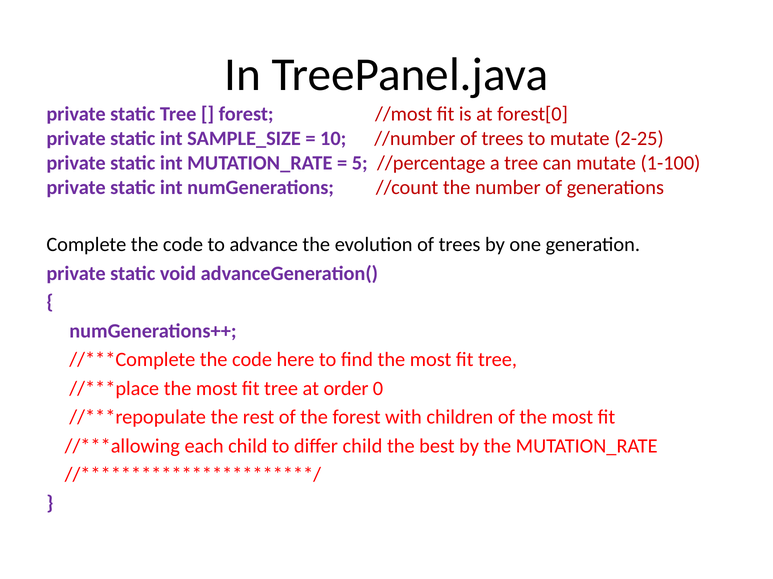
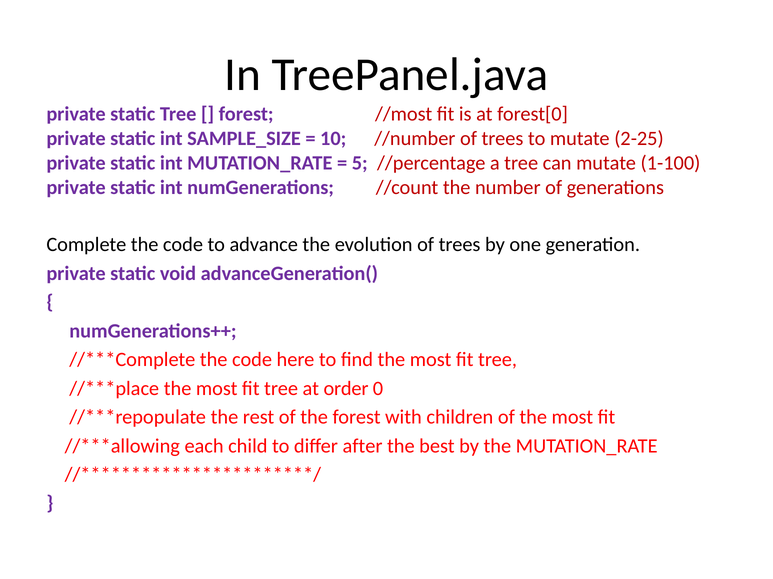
differ child: child -> after (362, 446)
